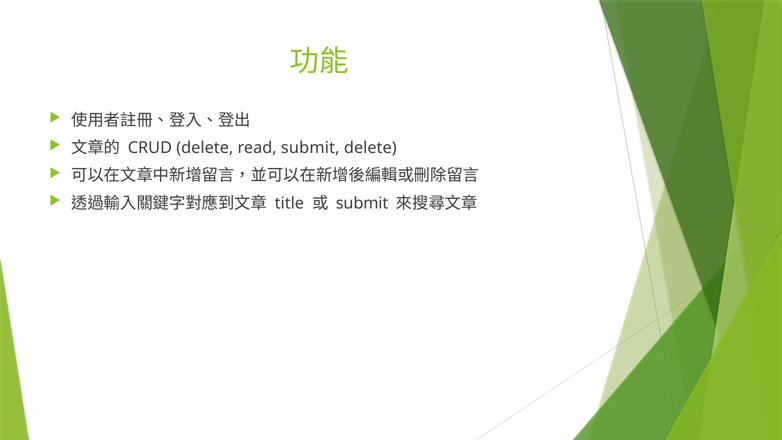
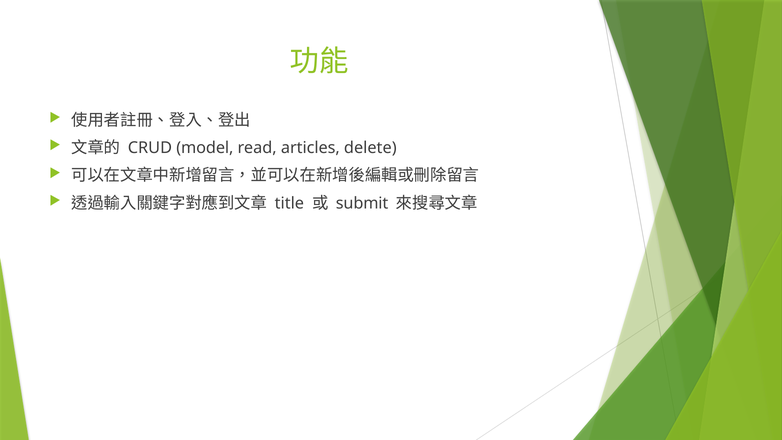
CRUD delete: delete -> model (205, 148)
read submit: submit -> articles (310, 148)
